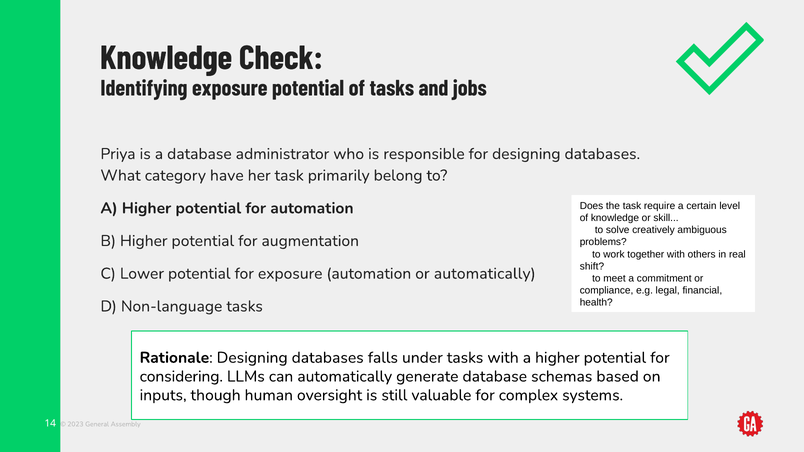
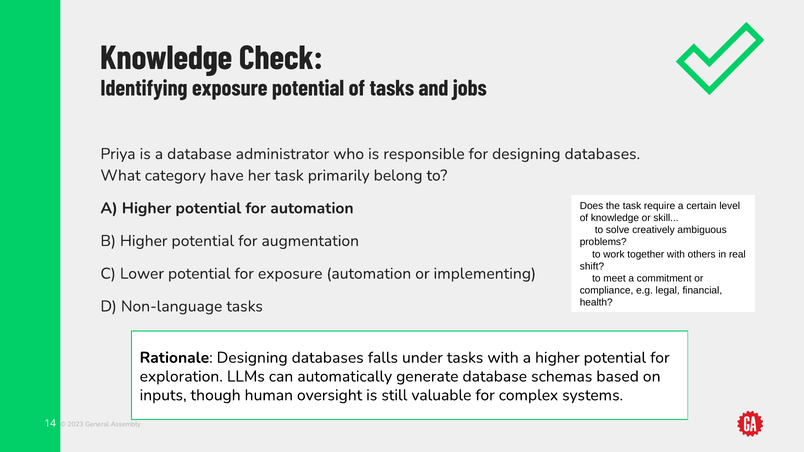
or automatically: automatically -> implementing (485, 274)
considering: considering -> exploration (181, 377)
